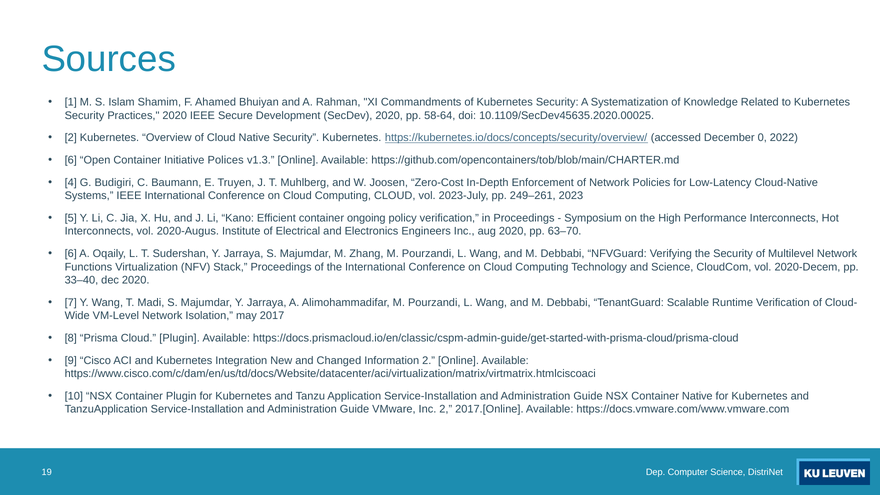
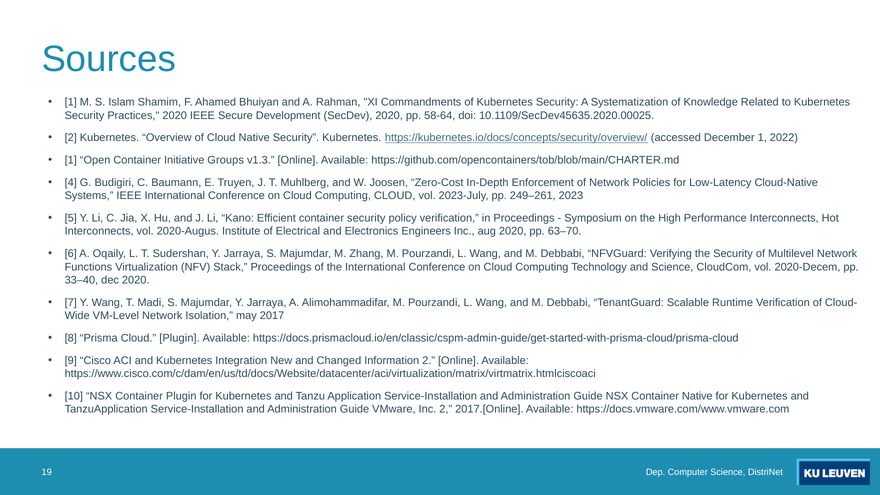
December 0: 0 -> 1 (762, 138)
6: 6 -> 1 (71, 160)
Polices: Polices -> Groups (226, 160)
container ongoing: ongoing -> security (366, 218)
